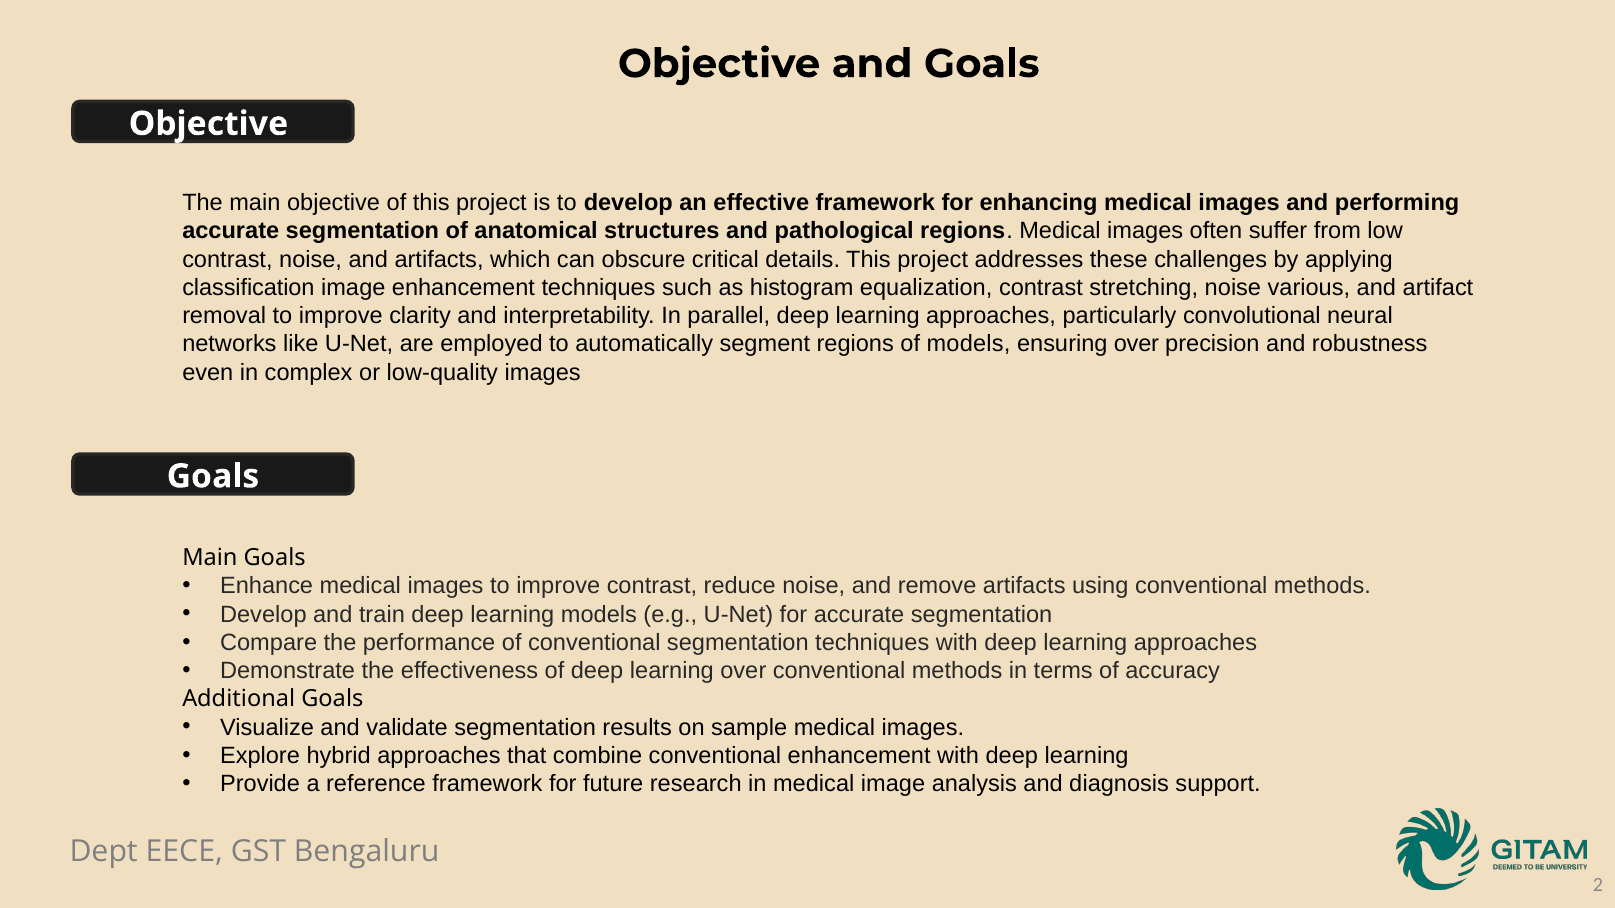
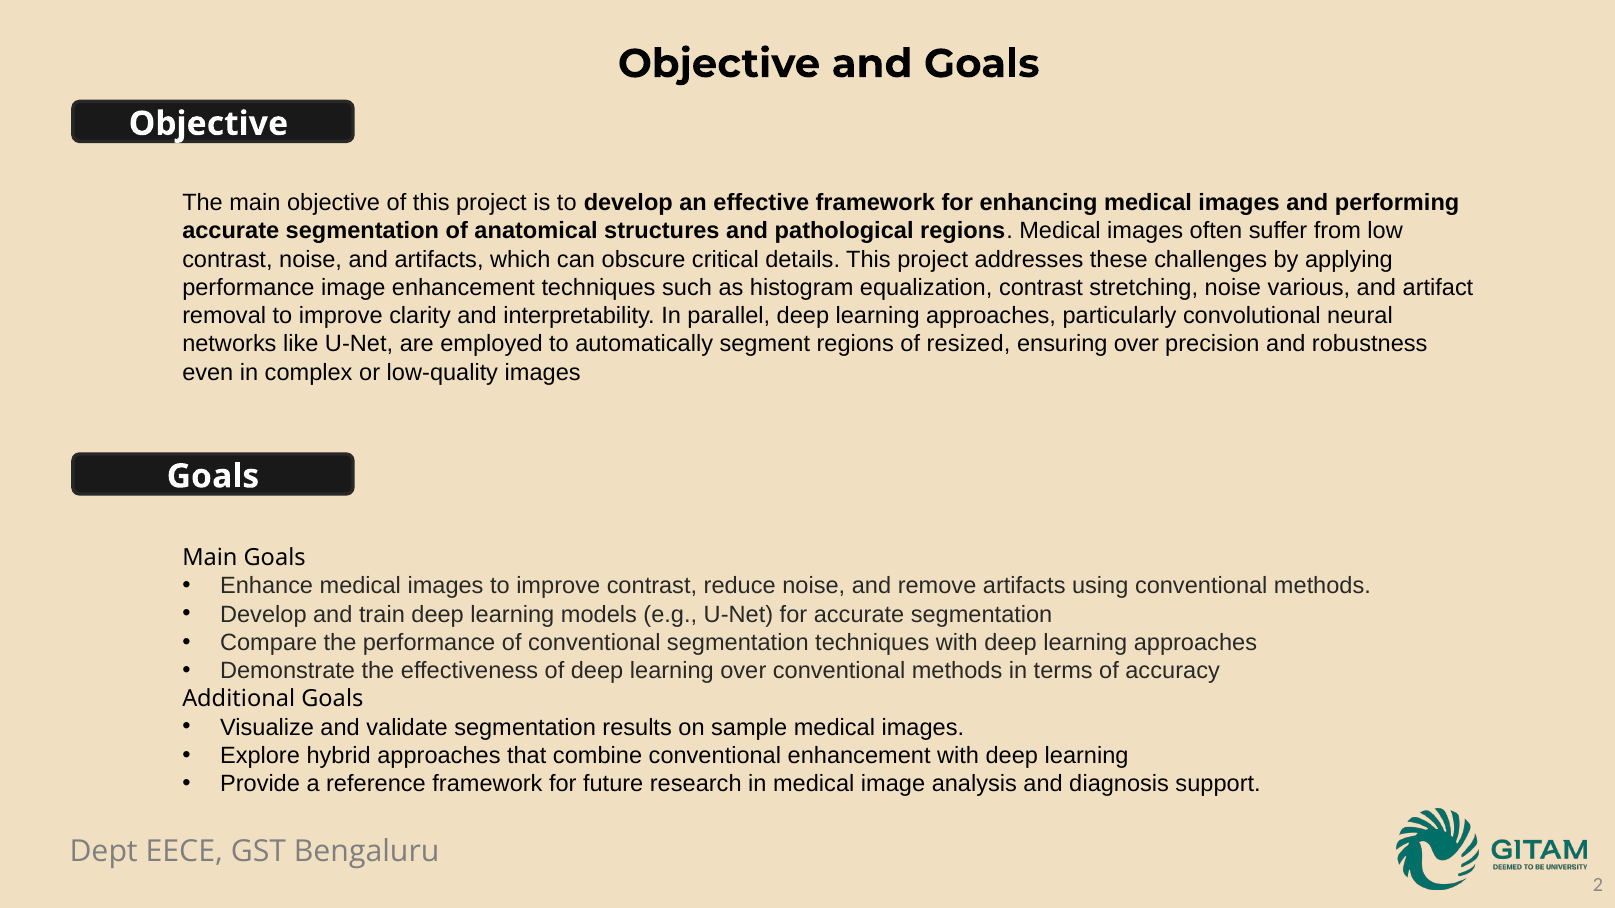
classification: classification -> performance (248, 288)
of models: models -> resized (968, 344)
